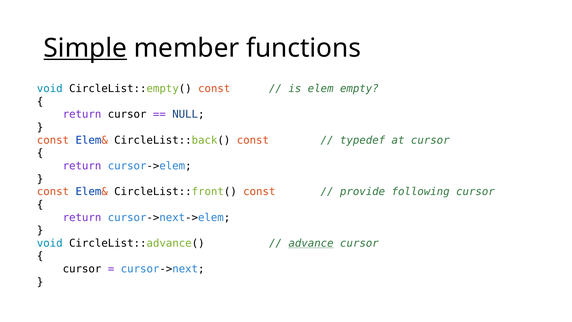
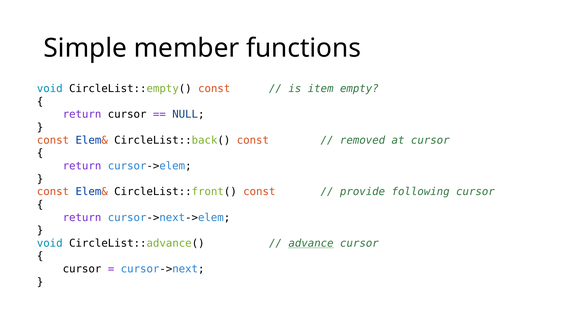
Simple underline: present -> none (85, 48)
elem: elem -> item (321, 89)
typedef: typedef -> removed (363, 140)
